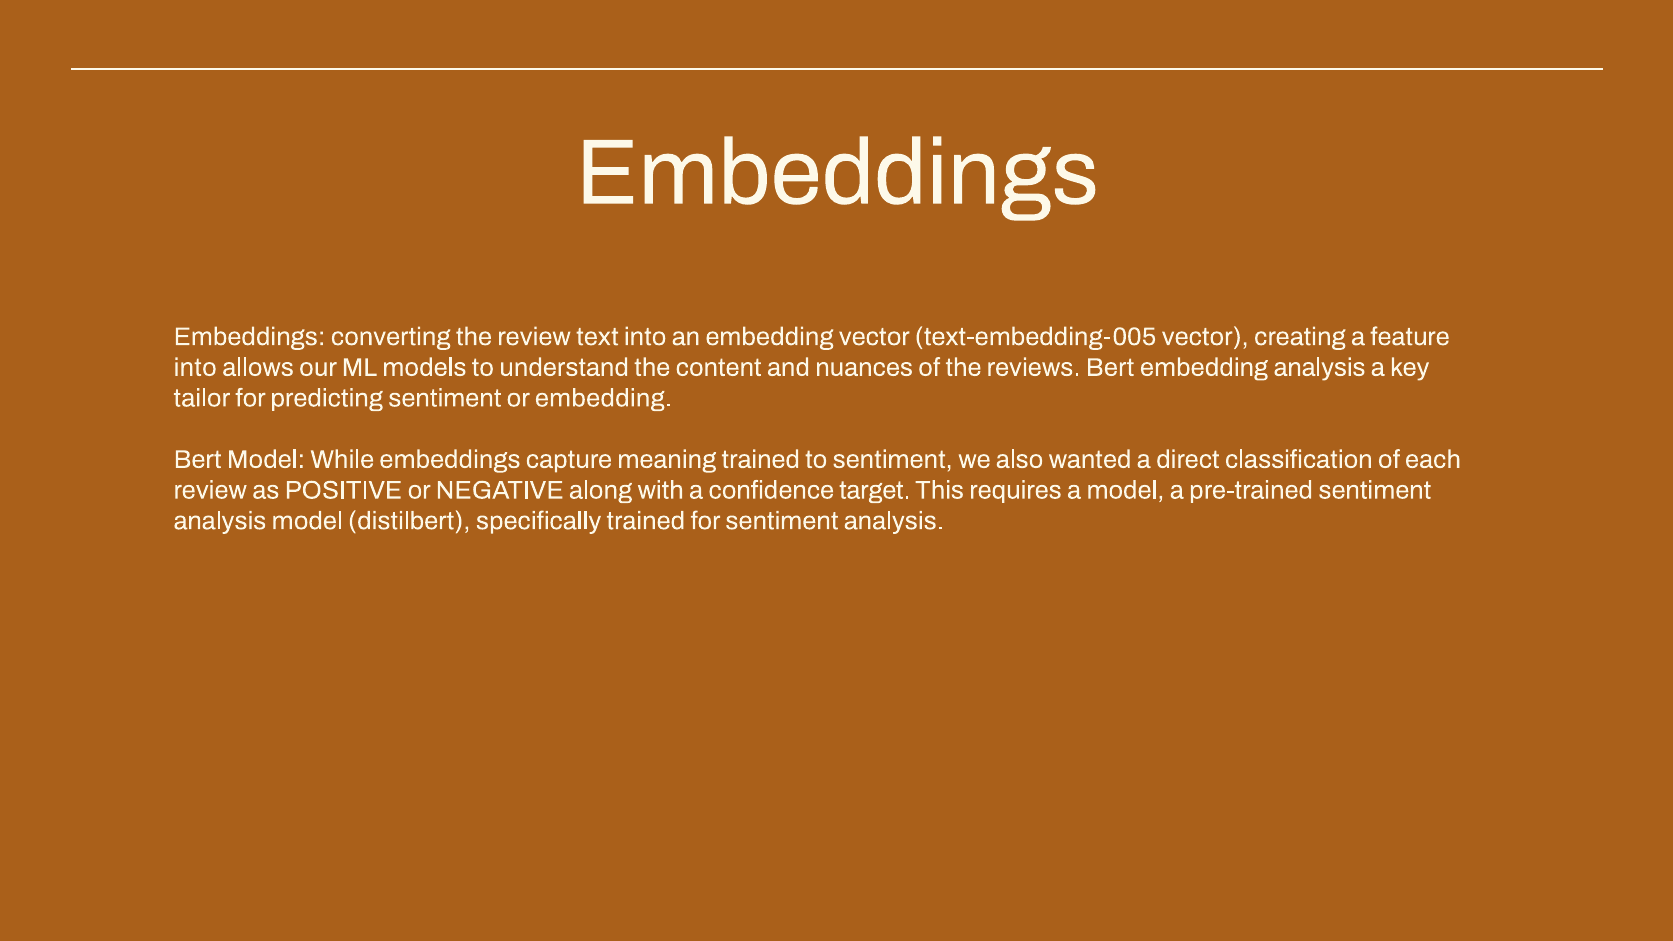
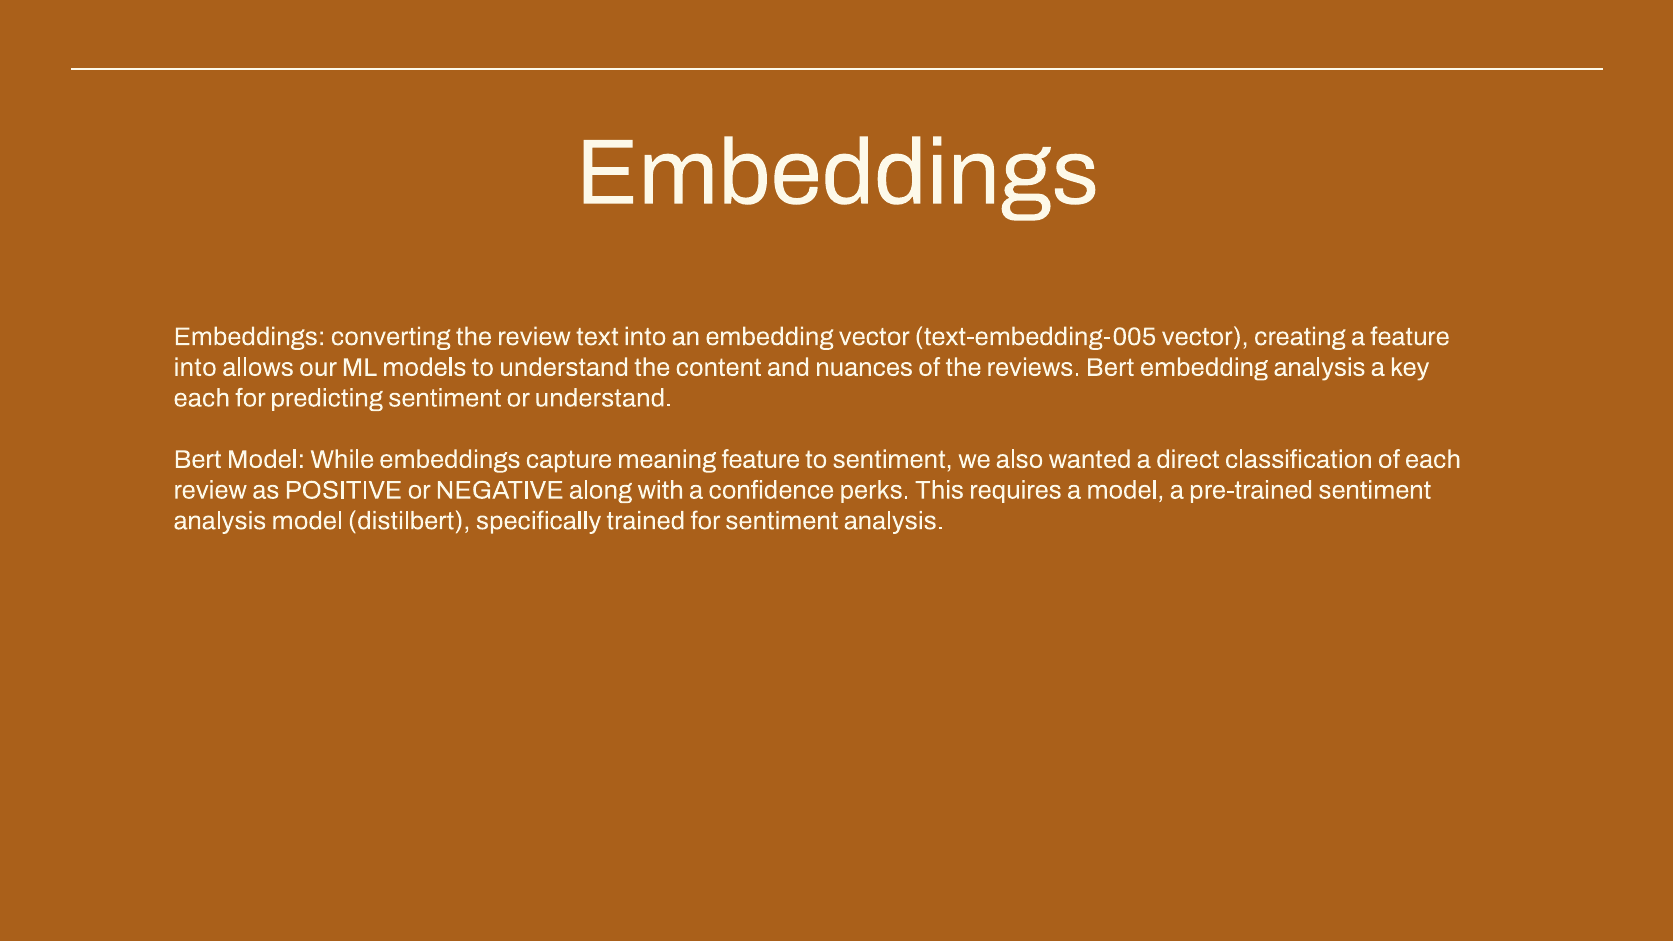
tailor: tailor -> each (202, 398)
or embedding: embedding -> understand (604, 398)
meaning trained: trained -> feature (761, 459)
target: target -> perks (875, 490)
